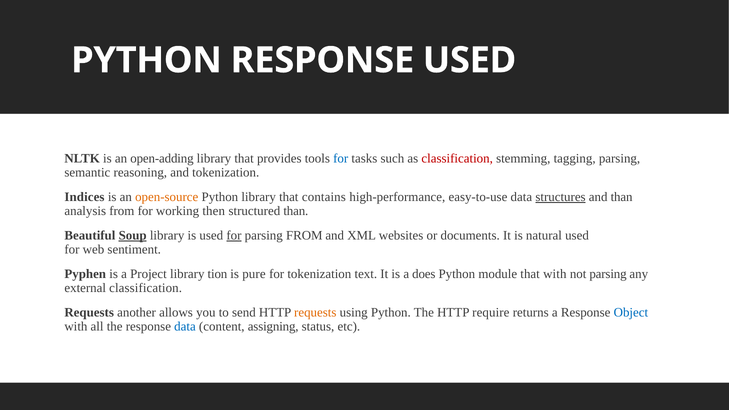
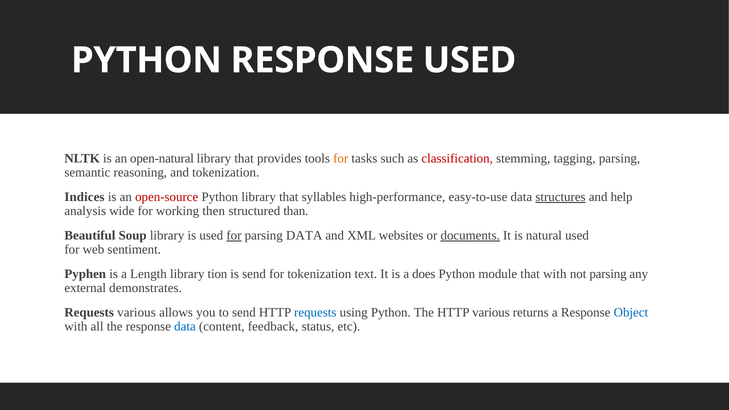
open-adding: open-adding -> open-natural (162, 158)
for colour: blue -> orange (341, 158)
open-source colour: orange -> red (167, 197)
contains: contains -> syllables (324, 197)
and than: than -> help (622, 197)
analysis from: from -> wide (122, 211)
Soup underline: present -> none (133, 236)
parsing FROM: FROM -> DATA (304, 236)
documents underline: none -> present (470, 236)
Project: Project -> Length (148, 274)
is pure: pure -> send (254, 274)
external classification: classification -> demonstrates (146, 288)
Requests another: another -> various (137, 313)
requests colour: orange -> blue (315, 313)
HTTP require: require -> various (491, 313)
assigning: assigning -> feedback (273, 327)
